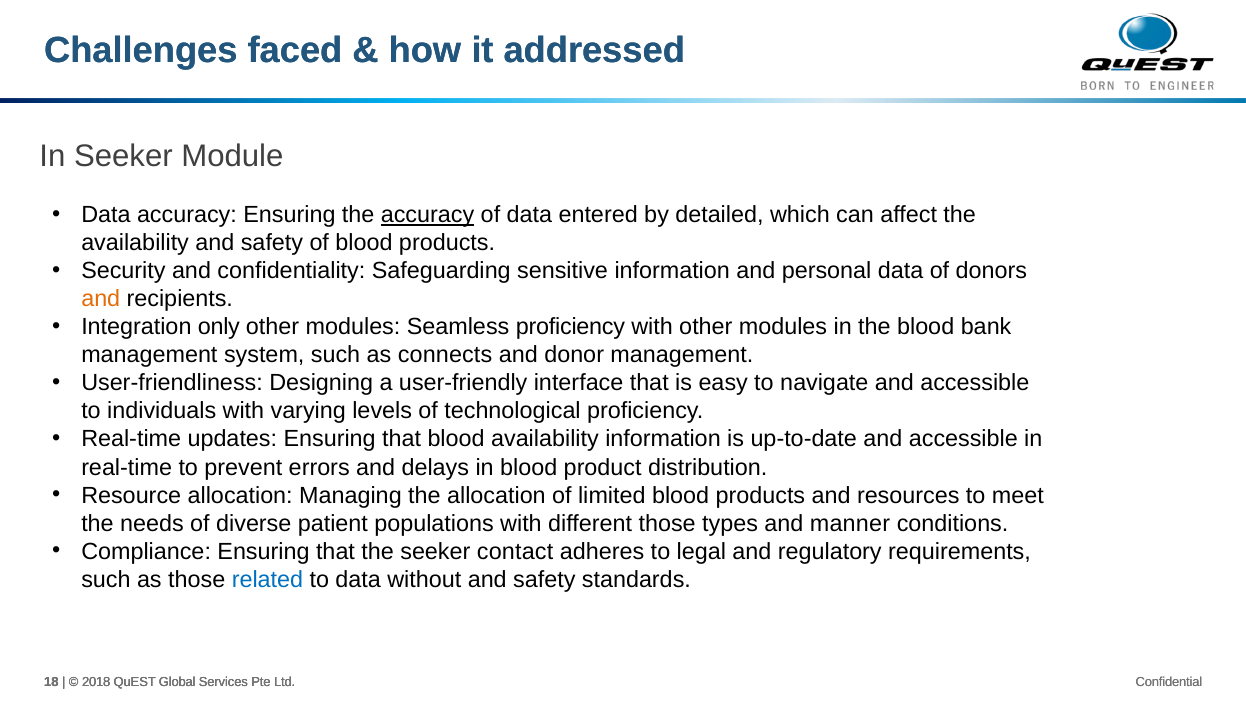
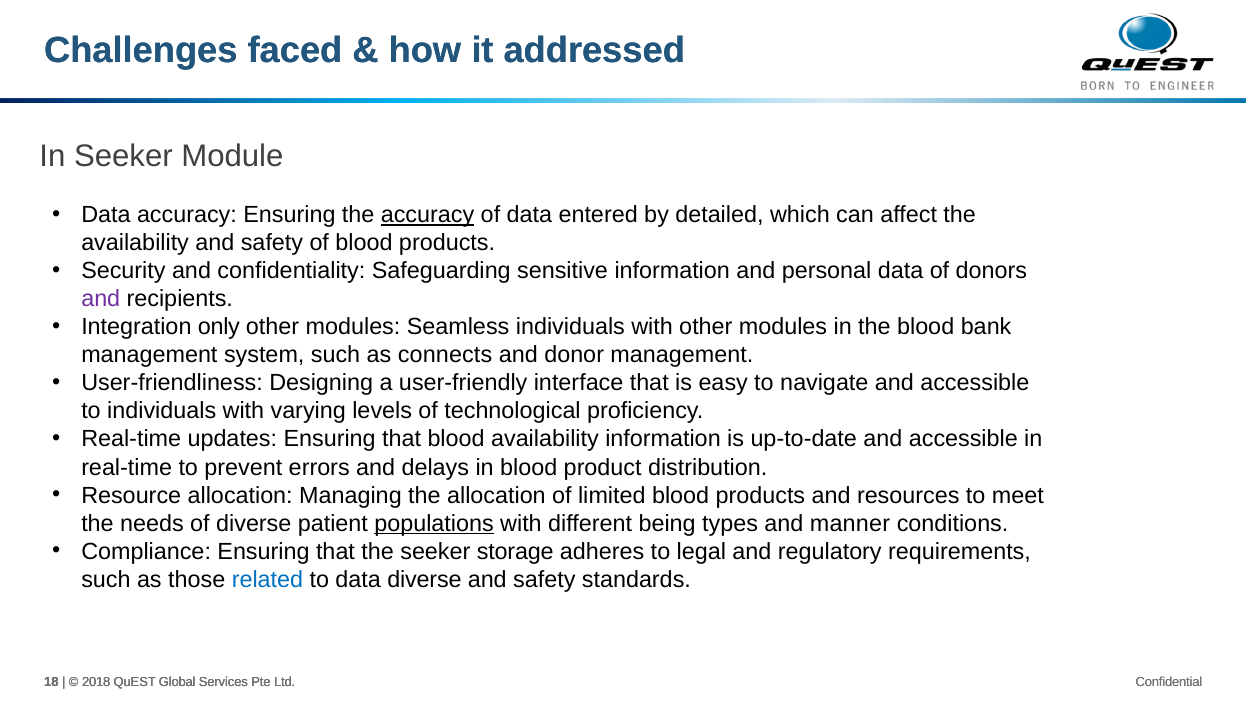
and colour: orange -> purple (101, 299)
Seamless proficiency: proficiency -> individuals (570, 327)
populations underline: none -> present (434, 523)
different those: those -> being (667, 523)
contact: contact -> storage (515, 551)
data without: without -> diverse (424, 579)
